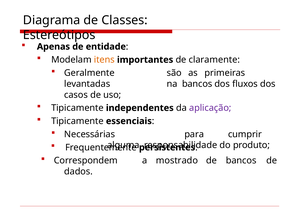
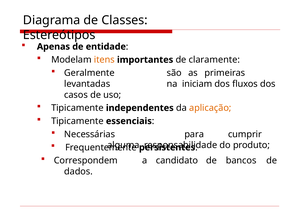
na bancos: bancos -> iniciam (197, 84)
aplicação colour: purple -> orange (210, 108)
mostrado: mostrado -> candidato (177, 161)
